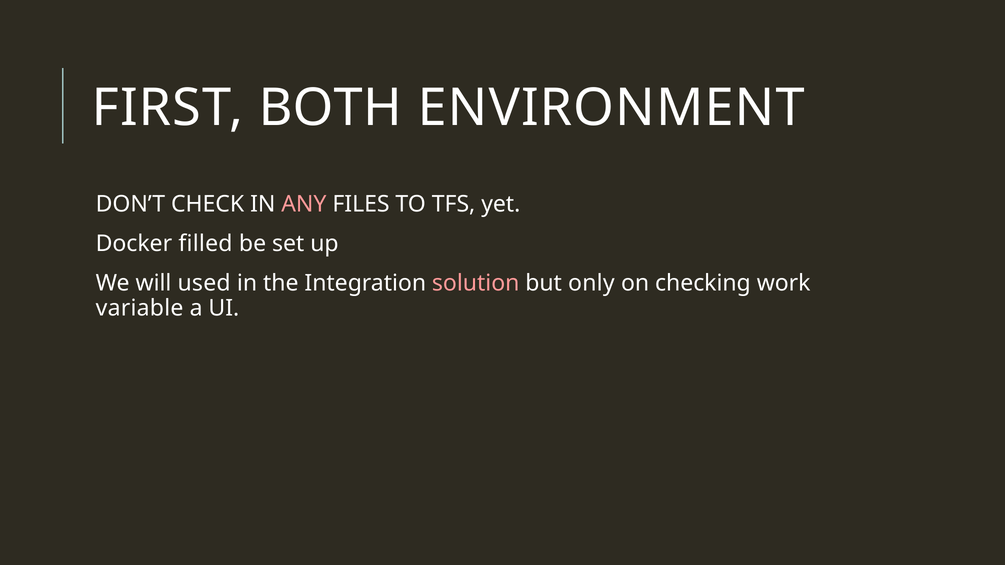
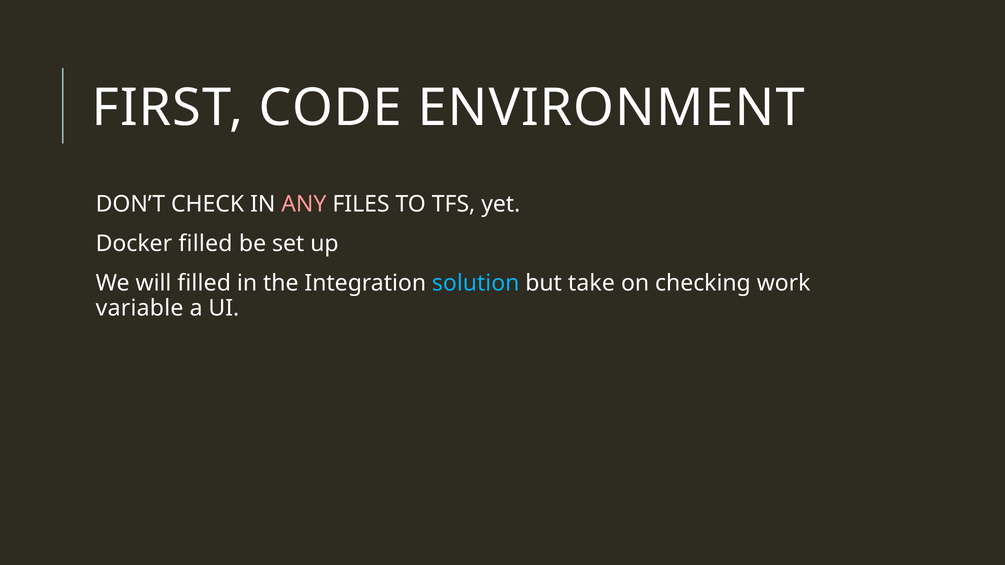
BOTH: BOTH -> CODE (330, 108)
will used: used -> filled (204, 284)
solution colour: pink -> light blue (476, 284)
only: only -> take (591, 284)
